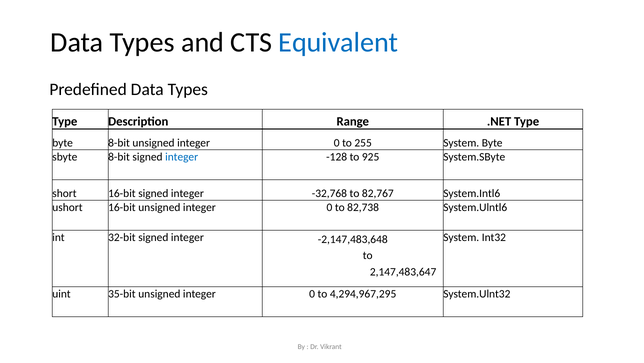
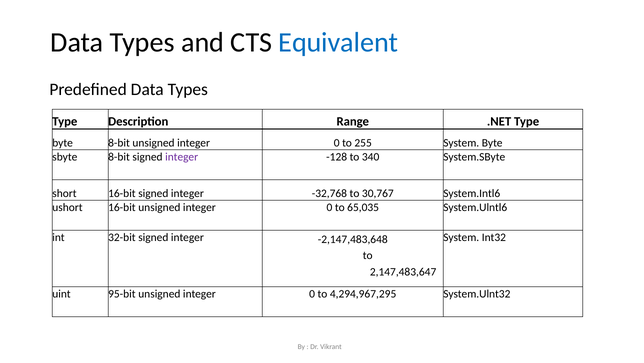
integer colour: blue -> purple (182, 157)
925: 925 -> 340 (371, 157)
82,767: 82,767 -> 30,767 (378, 194)
82,738: 82,738 -> 65,035 (363, 208)
35-bit: 35-bit -> 95-bit (122, 294)
